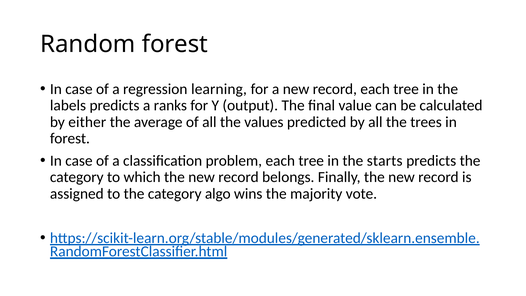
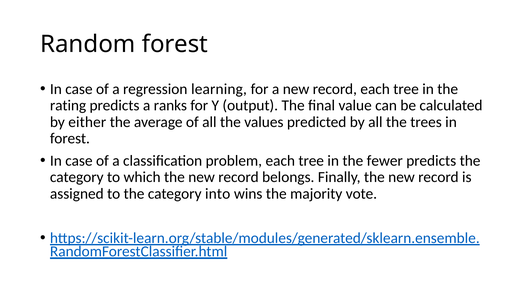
labels: labels -> rating (68, 105)
starts: starts -> fewer (385, 161)
algo: algo -> into (218, 194)
